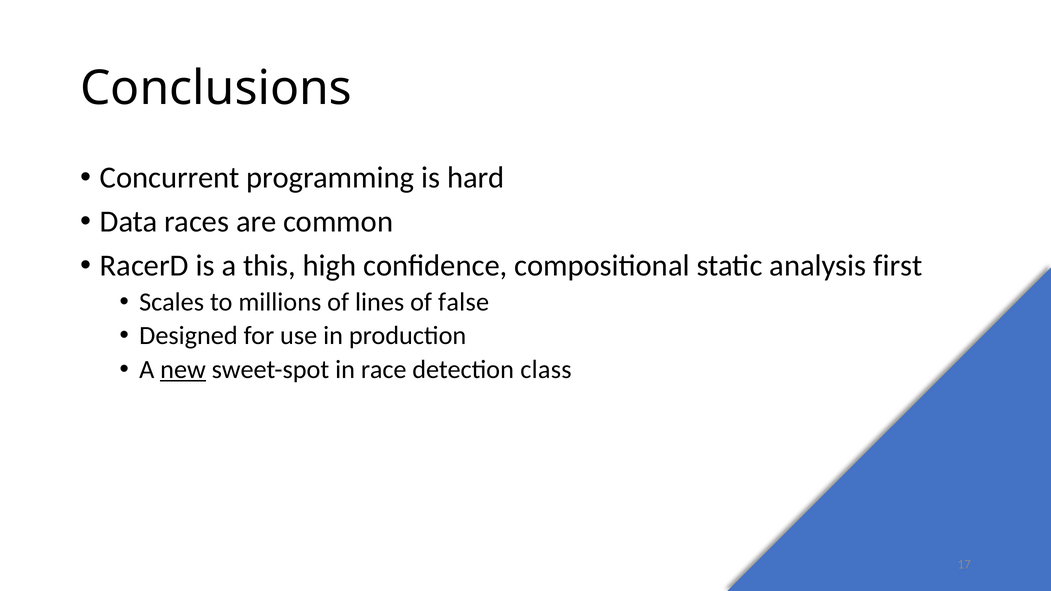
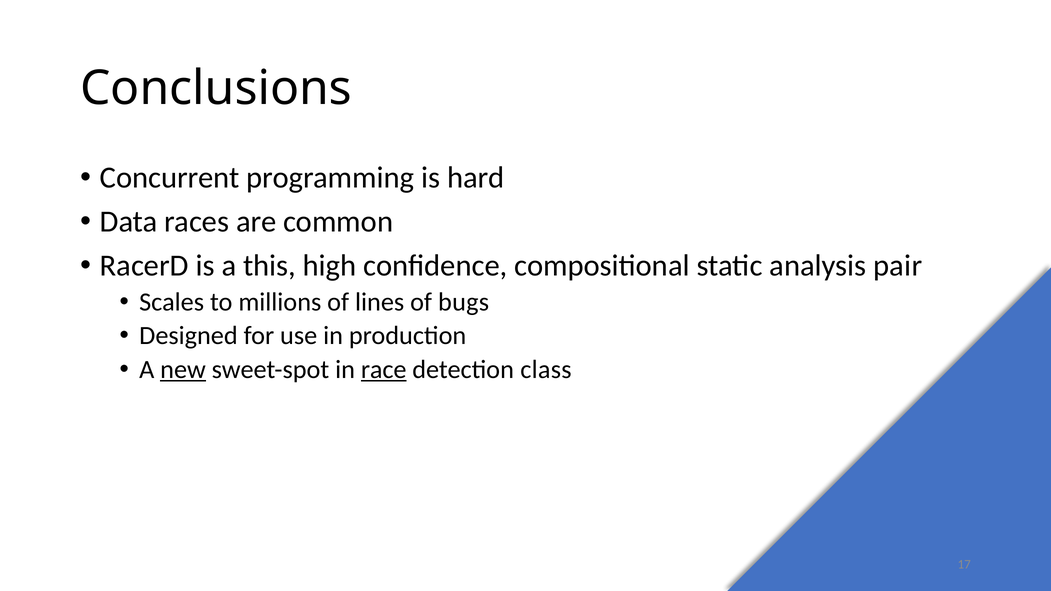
first: first -> pair (898, 266)
false: false -> bugs (464, 302)
race underline: none -> present (384, 370)
